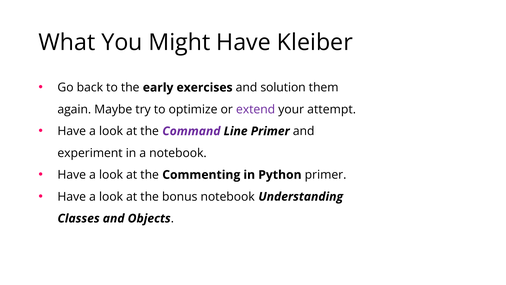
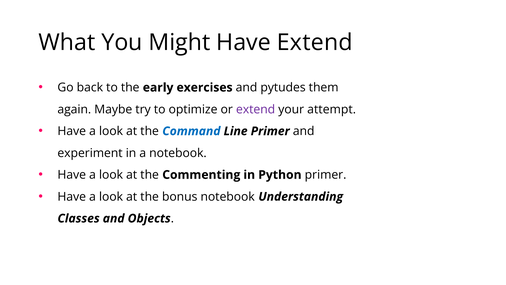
Have Kleiber: Kleiber -> Extend (315, 43)
solution: solution -> pytudes (283, 87)
Command colour: purple -> blue (191, 131)
